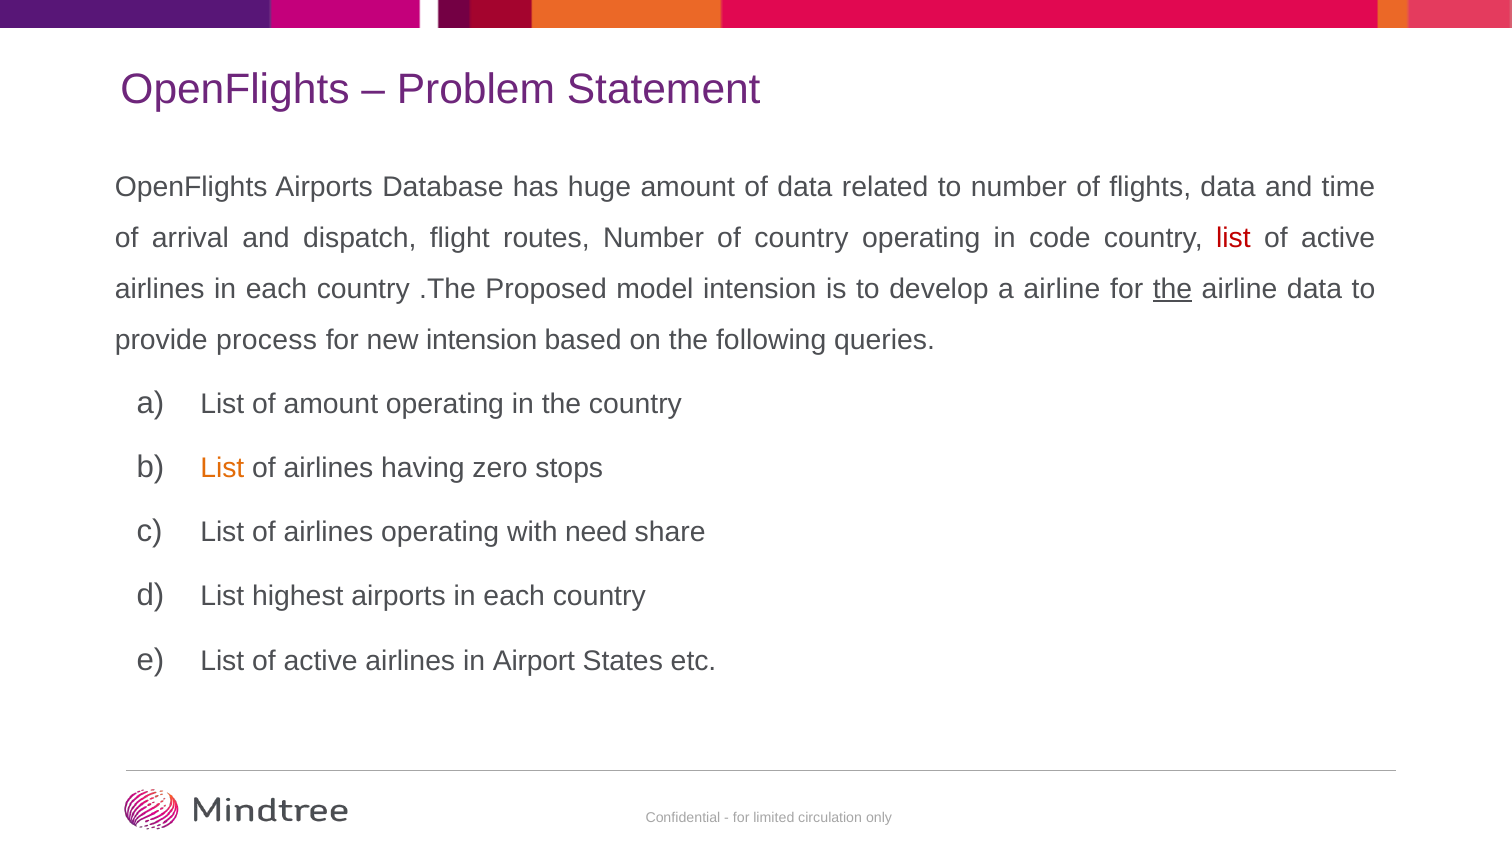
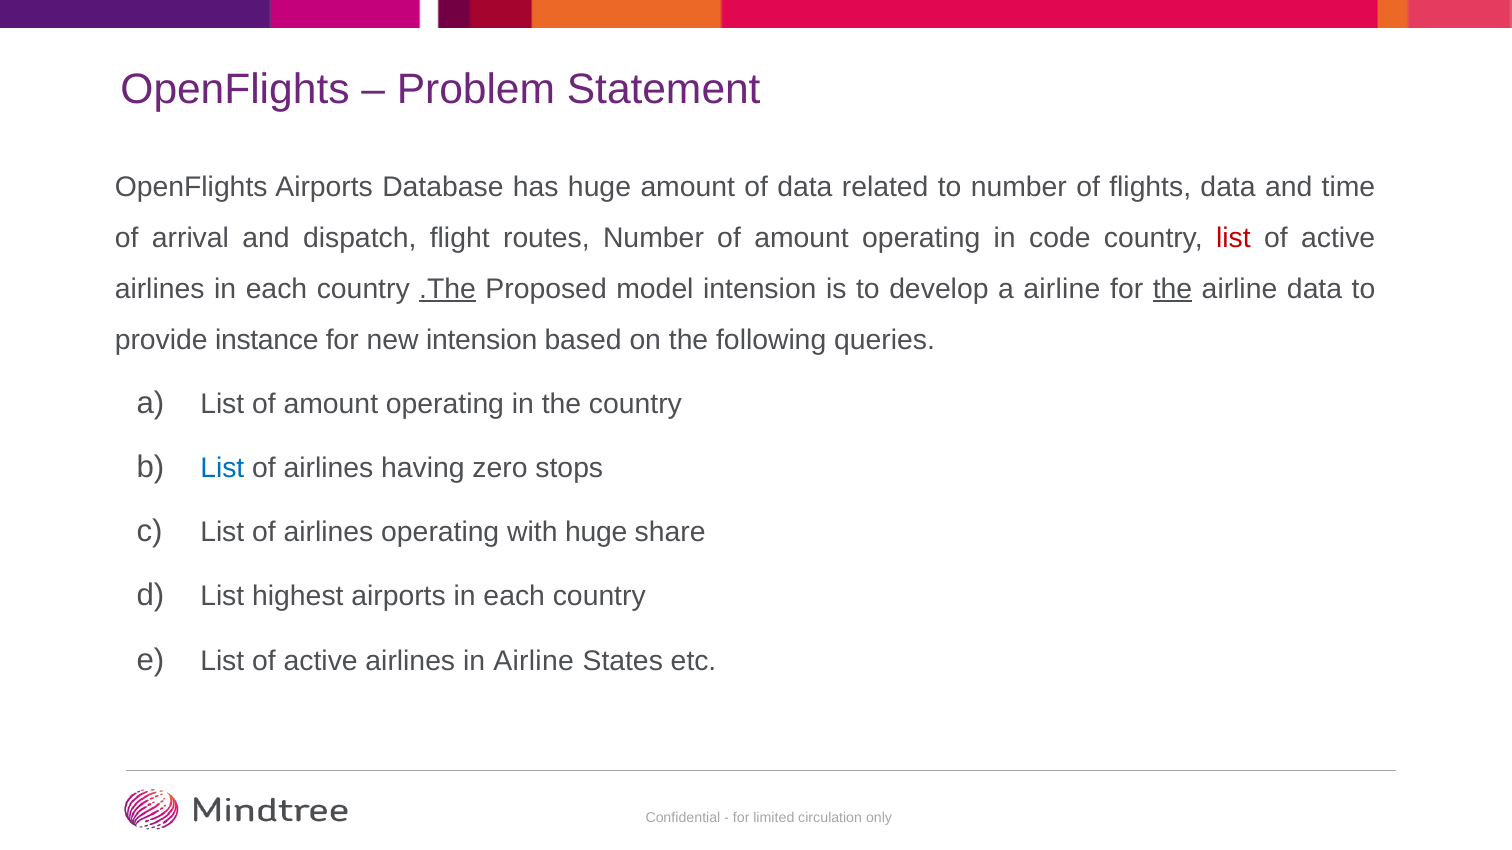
Number of country: country -> amount (802, 238)
.The underline: none -> present (448, 289)
process: process -> instance (267, 340)
List colour: orange -> blue (222, 468)
with need: need -> huge (596, 533)
in Airport: Airport -> Airline (534, 661)
